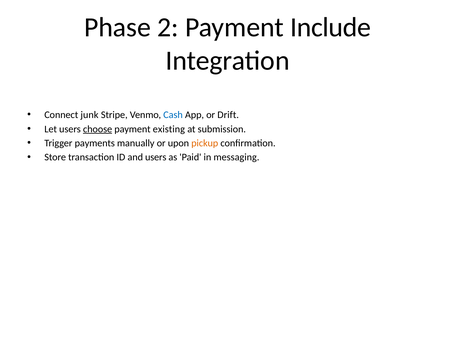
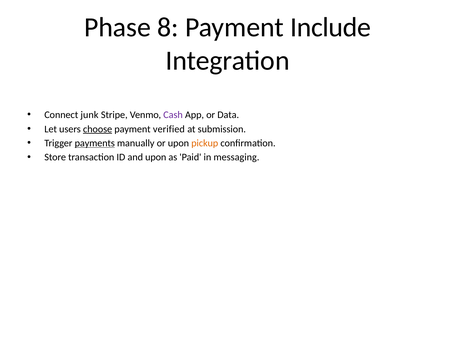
2: 2 -> 8 (168, 27)
Cash colour: blue -> purple (173, 115)
Drift: Drift -> Data (228, 115)
existing: existing -> verified (169, 129)
payments underline: none -> present (95, 143)
and users: users -> upon (156, 157)
